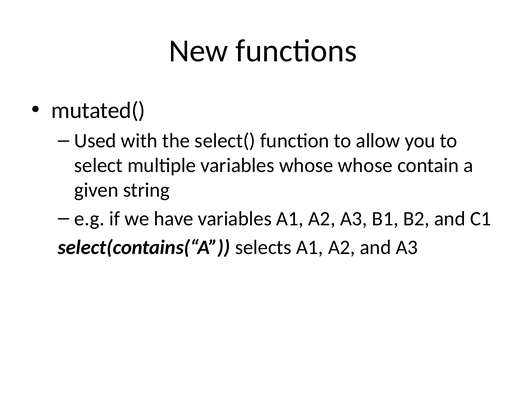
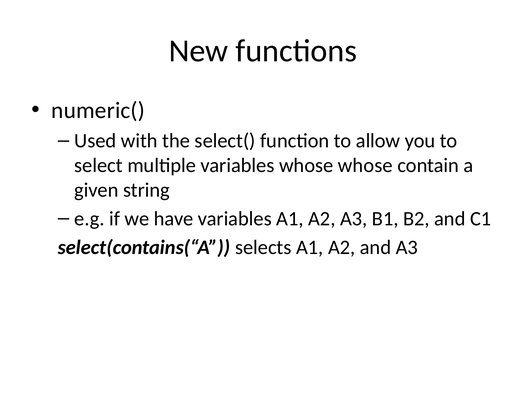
mutated(: mutated( -> numeric( (98, 110)
